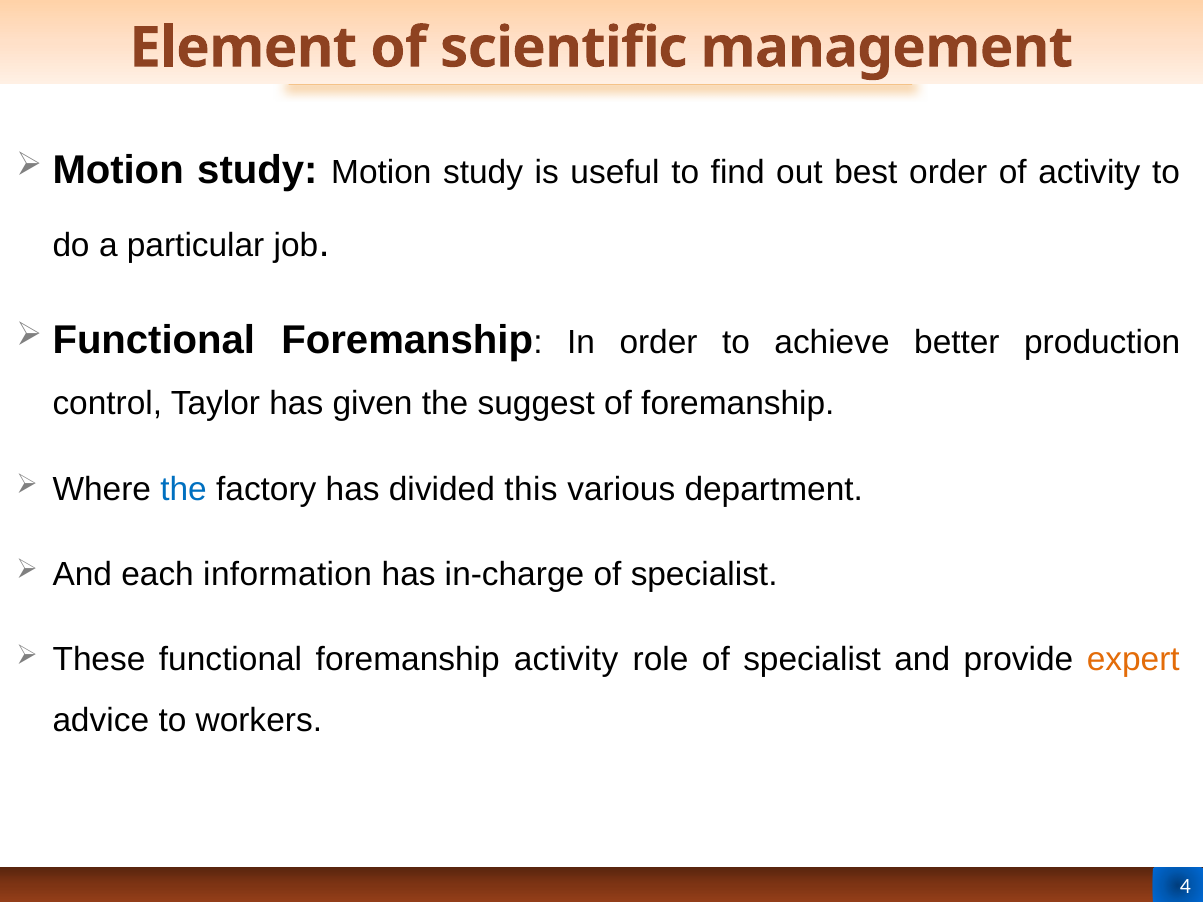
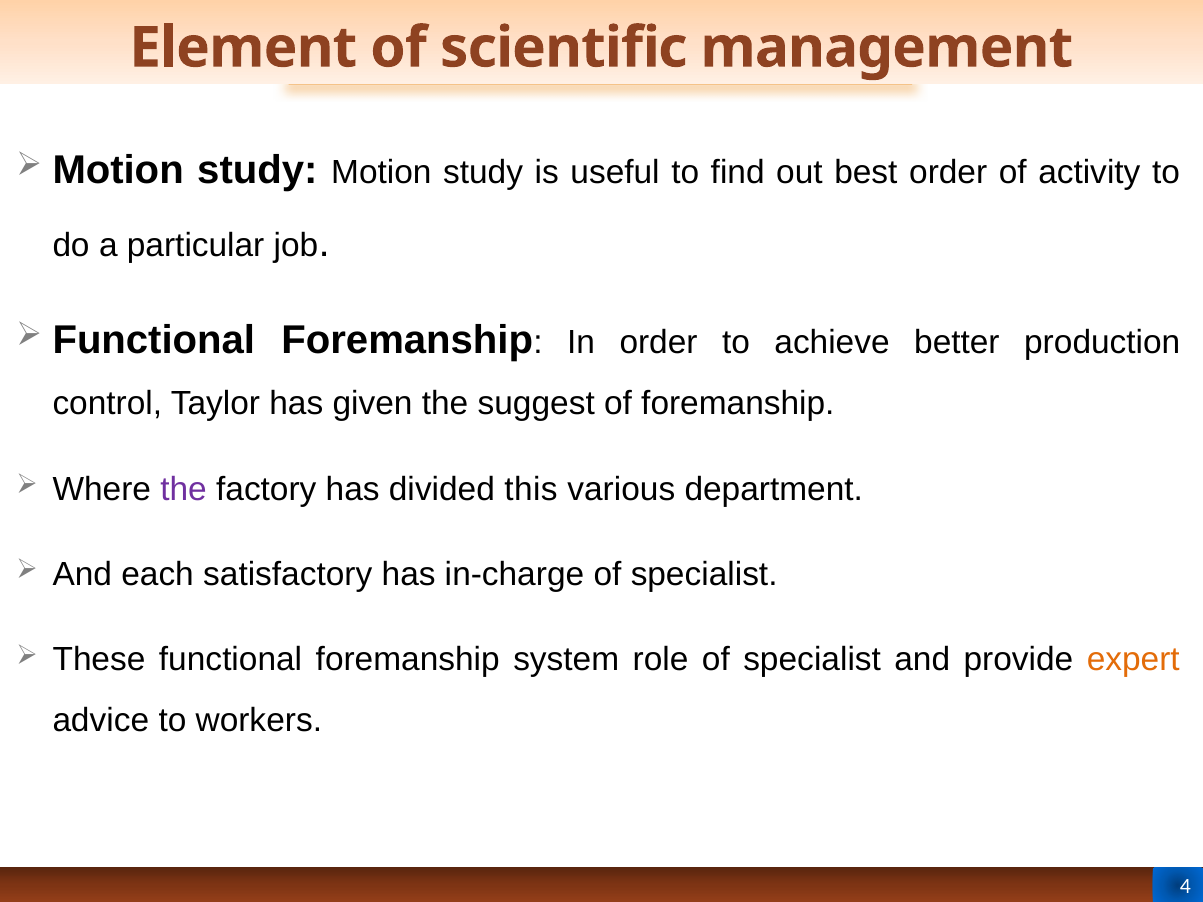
the colour: blue -> purple (184, 489)
information: information -> satisfactory (288, 575)
foremanship activity: activity -> system (566, 660)
